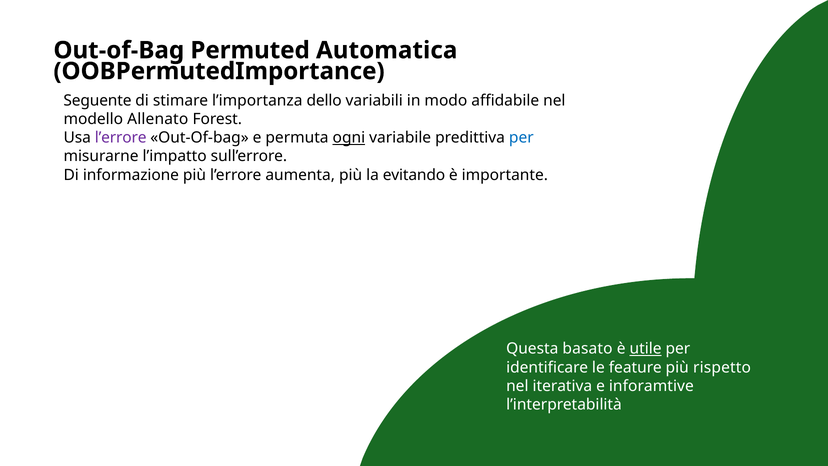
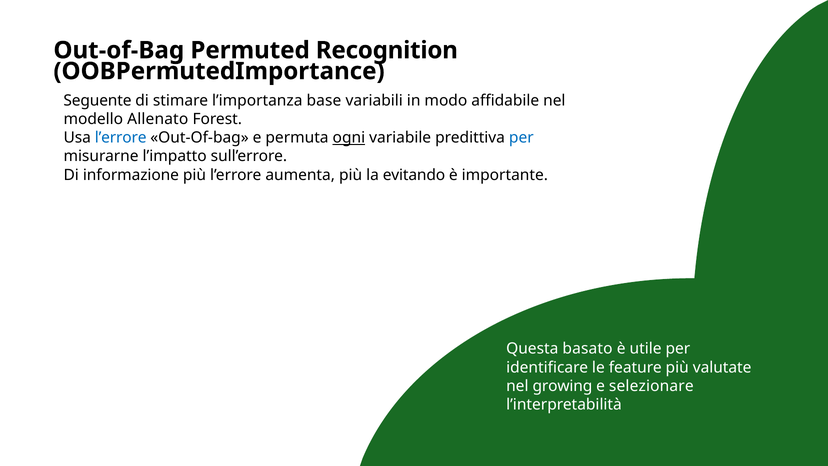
Automatica: Automatica -> Recognition (387, 50)
dello: dello -> base (324, 100)
l’errore colour: purple -> blue (121, 138)
utile underline: present -> none (646, 349)
rispetto: rispetto -> valutate (722, 367)
iterativa: iterativa -> growing (562, 386)
inforamtive: inforamtive -> selezionare (651, 386)
